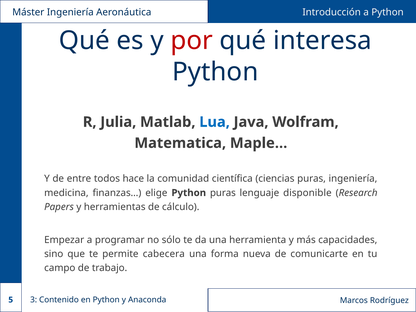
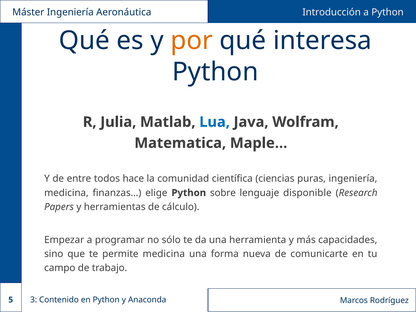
por colour: red -> orange (192, 41)
Python puras: puras -> sobre (223, 193)
permite cabecera: cabecera -> medicina (164, 254)
